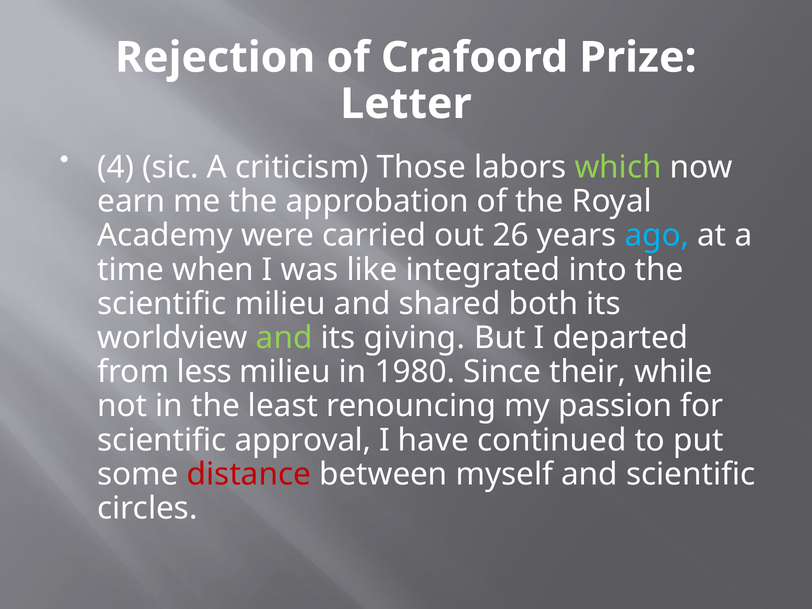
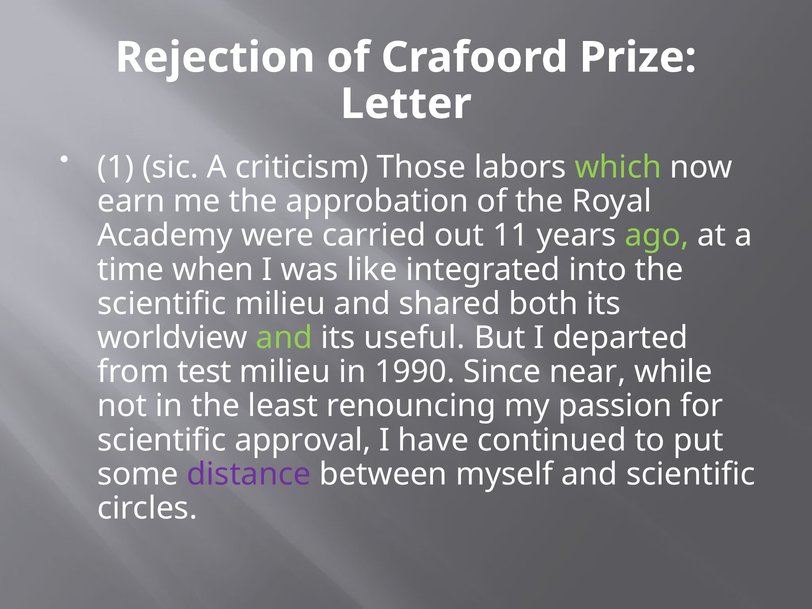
4: 4 -> 1 (116, 167)
26: 26 -> 11 (511, 235)
ago colour: light blue -> light green (657, 235)
giving: giving -> useful (415, 338)
less: less -> test (204, 372)
1980: 1980 -> 1990 (415, 372)
their: their -> near (588, 372)
distance colour: red -> purple (249, 474)
